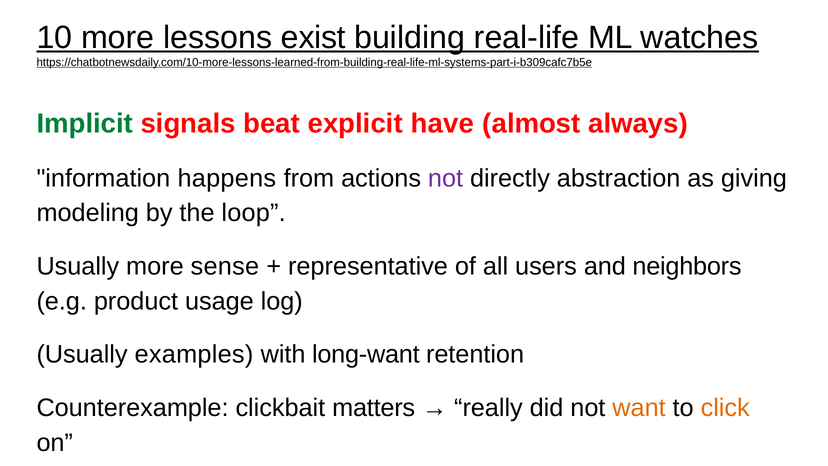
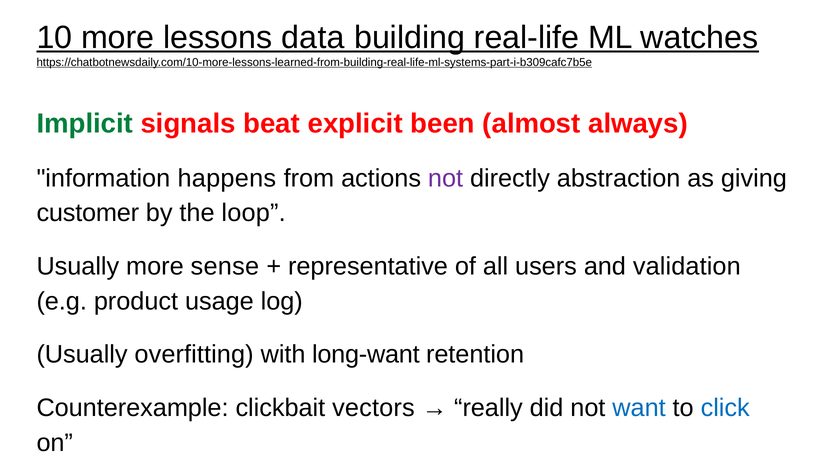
exist: exist -> data (313, 37)
have: have -> been (443, 124)
modeling: modeling -> customer (88, 213)
neighbors: neighbors -> validation (687, 266)
examples: examples -> overfitting (194, 354)
matters: matters -> vectors (373, 408)
want colour: orange -> blue (639, 408)
click colour: orange -> blue (725, 408)
